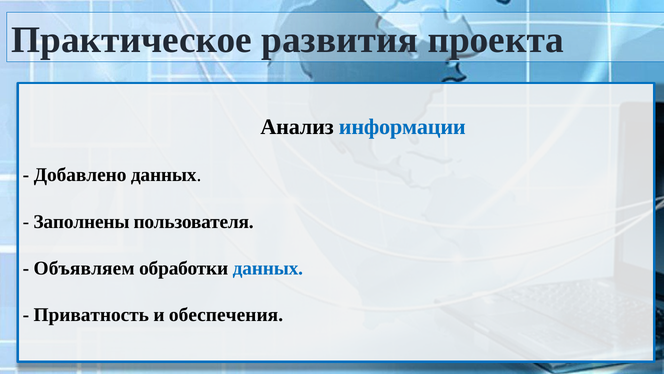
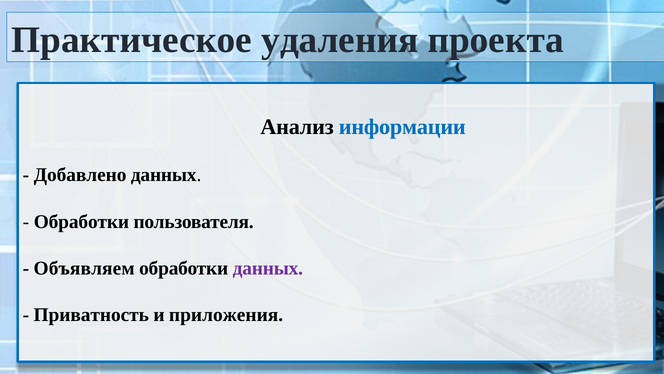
развития: развития -> удаления (340, 40)
Заполнены: Заполнены -> Обработки (81, 221)
данных colour: blue -> purple (268, 268)
обеспечения: обеспечения -> приложения (226, 314)
